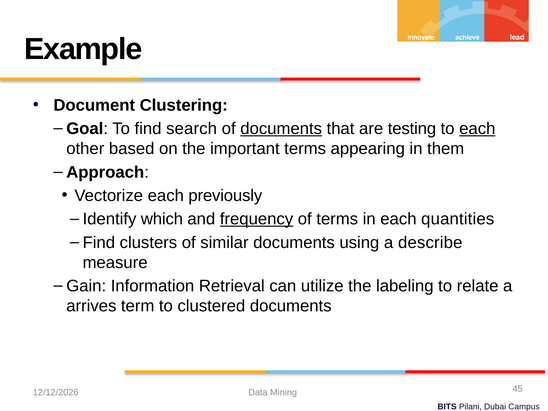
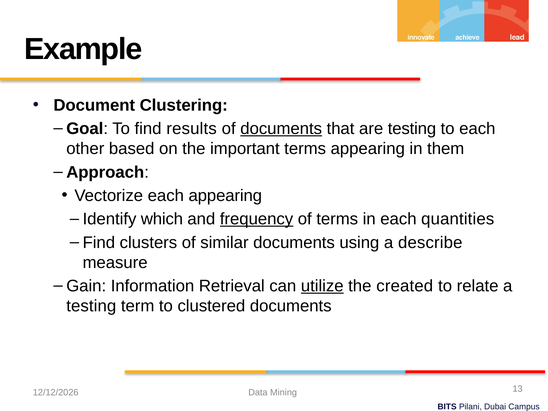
search: search -> results (192, 129)
each underline: present -> none (477, 129)
each previously: previously -> appearing (225, 196)
utilize underline: none -> present (322, 286)
labeling: labeling -> created (405, 286)
arrives: arrives -> testing (91, 306)
45: 45 -> 13 (518, 389)
